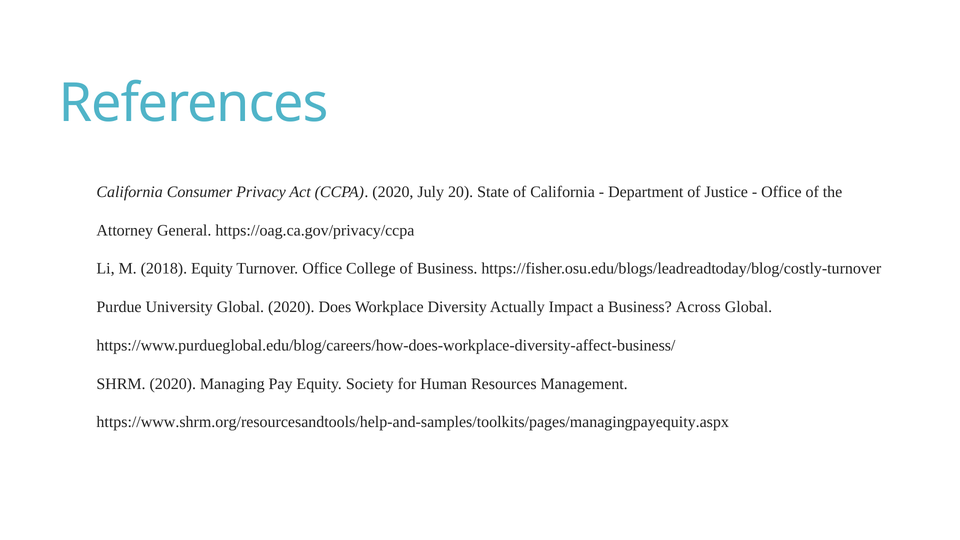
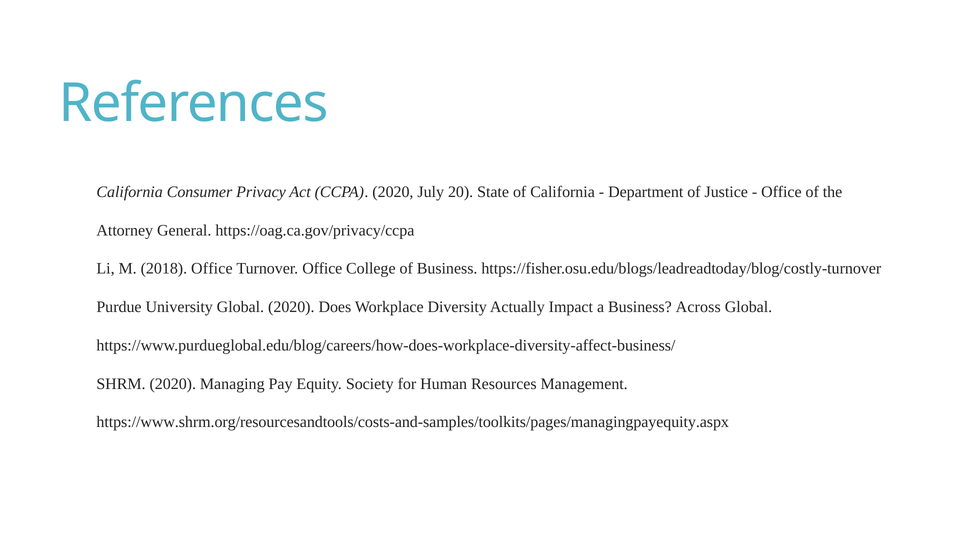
2018 Equity: Equity -> Office (212, 269)
https://www.shrm.org/resourcesandtools/help-and-samples/toolkits/pages/managingpayequity.aspx: https://www.shrm.org/resourcesandtools/help-and-samples/toolkits/pages/managingpayequity.aspx -> https://www.shrm.org/resourcesandtools/costs-and-samples/toolkits/pages/managingpayequity.aspx (413, 422)
